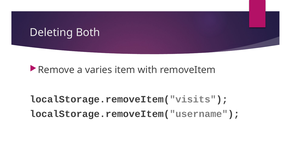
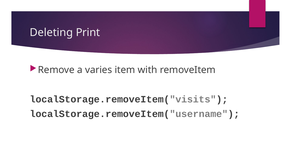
Both: Both -> Print (88, 32)
